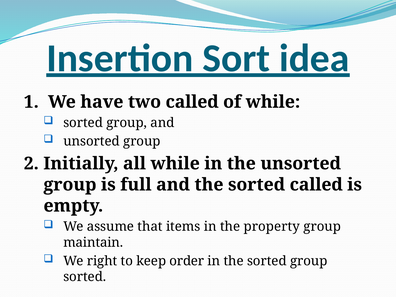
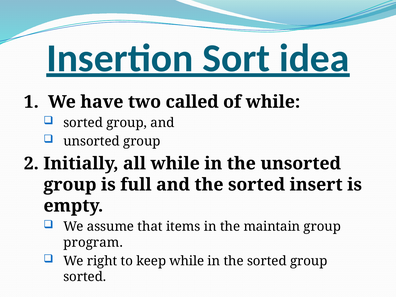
sorted called: called -> insert (316, 185)
property: property -> maintain (272, 227)
maintain: maintain -> program (93, 242)
keep order: order -> while (187, 261)
